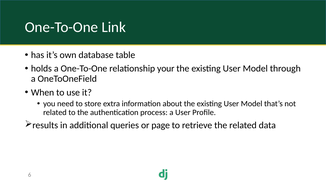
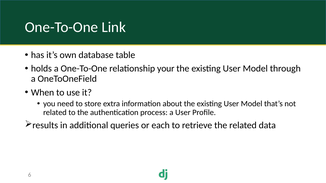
page: page -> each (161, 126)
